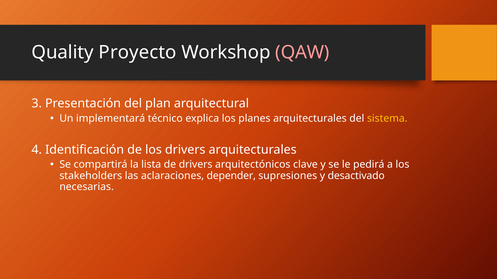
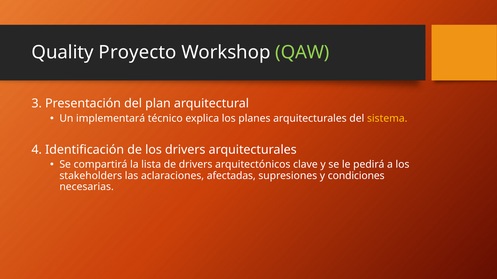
QAW colour: pink -> light green (302, 53)
depender: depender -> afectadas (231, 176)
desactivado: desactivado -> condiciones (356, 176)
